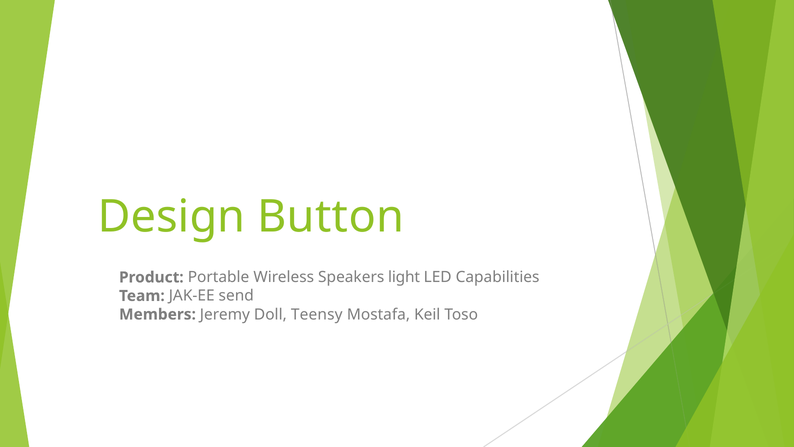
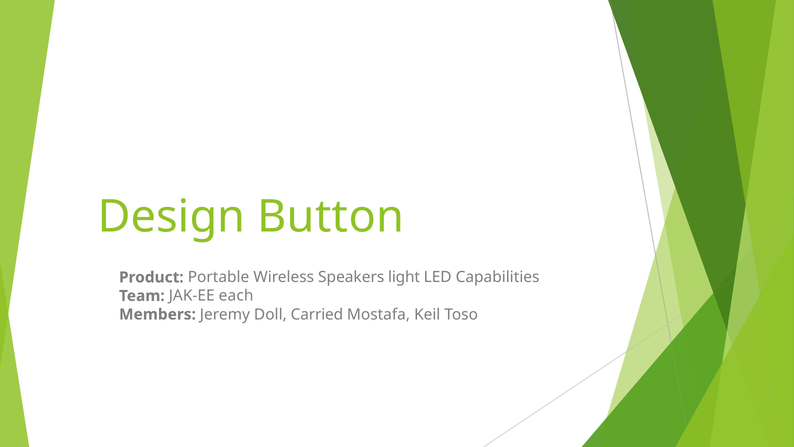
send: send -> each (236, 296)
Teensy: Teensy -> Carried (317, 314)
